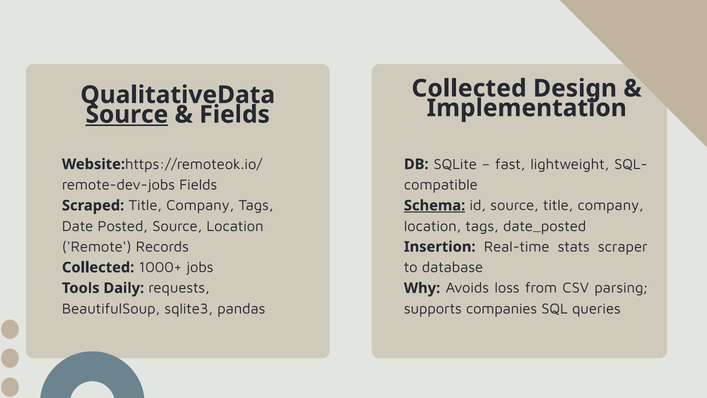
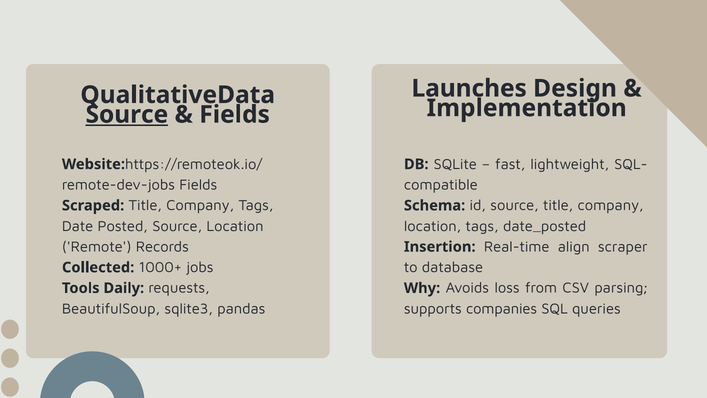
Collected: Collected -> Launches (469, 88)
Schema underline: present -> none (435, 205)
stats: stats -> align (574, 247)
